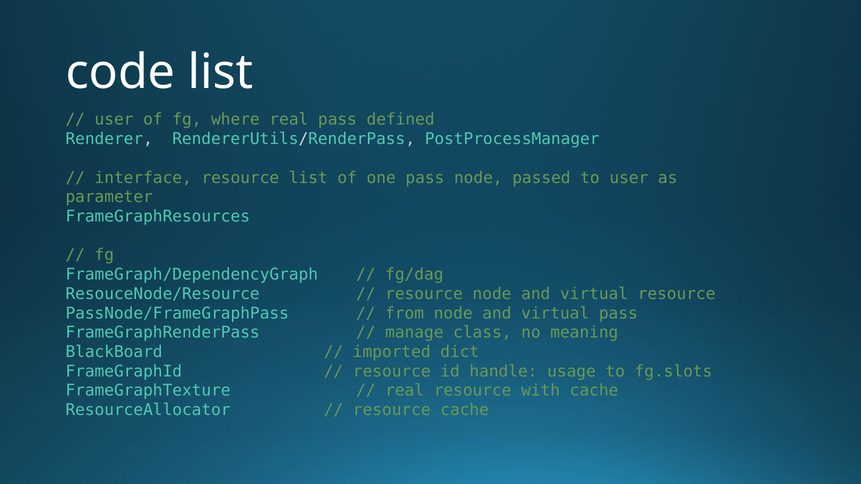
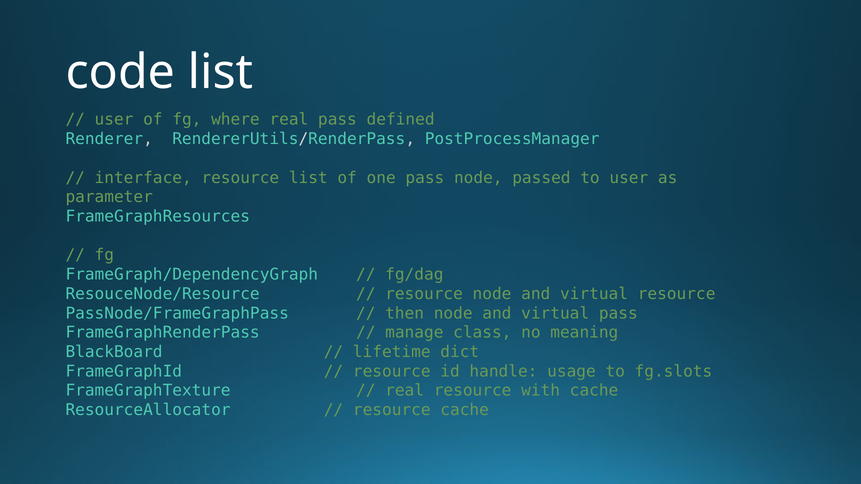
from: from -> then (405, 313)
imported: imported -> lifetime (392, 352)
